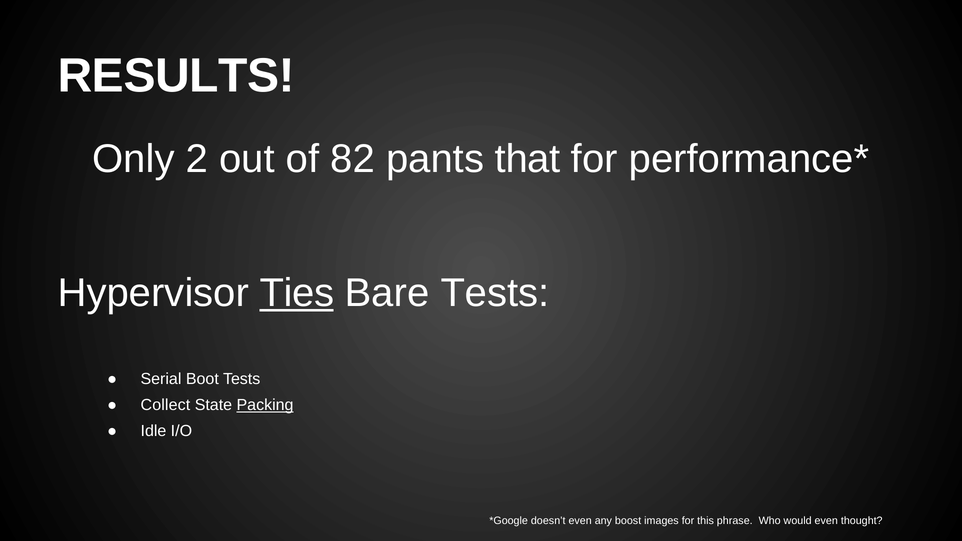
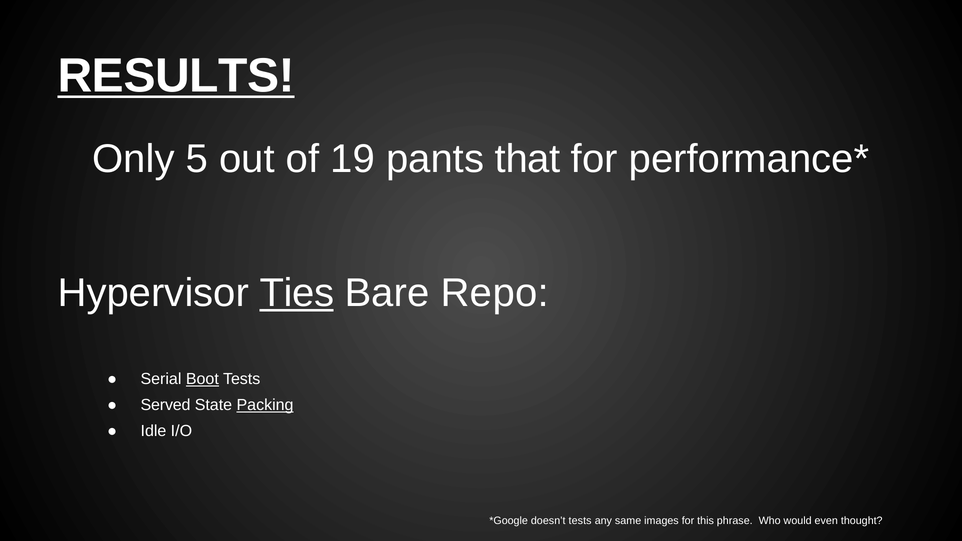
RESULTS underline: none -> present (176, 76)
2: 2 -> 5 (197, 159)
82: 82 -> 19 (353, 159)
Bare Tests: Tests -> Repo (495, 293)
Boot underline: none -> present (202, 379)
Collect: Collect -> Served (166, 405)
doesn’t even: even -> tests (580, 521)
boost: boost -> same (628, 521)
